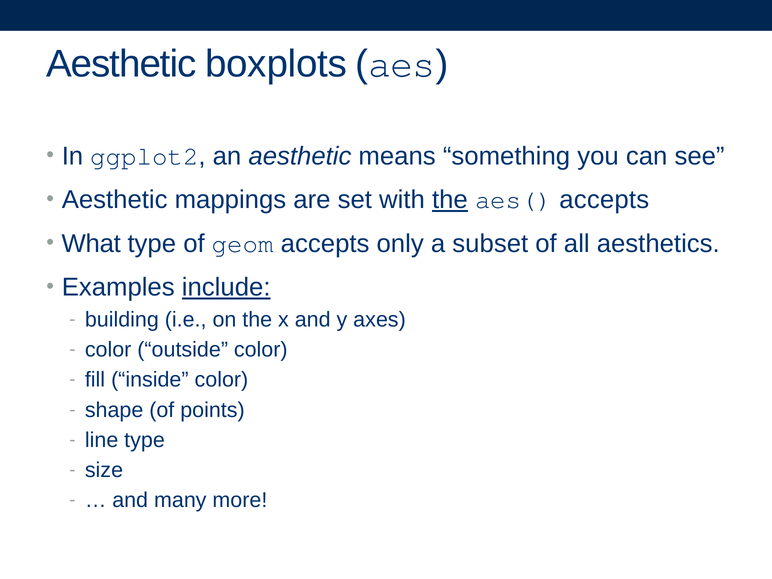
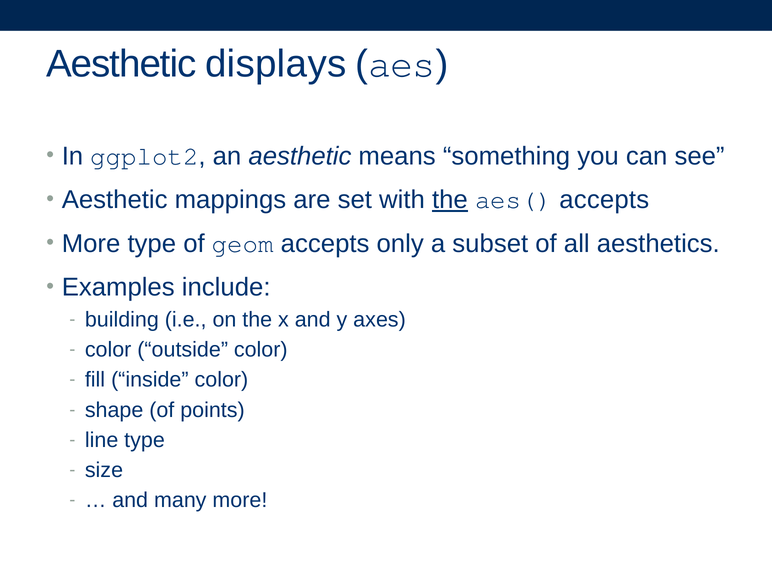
boxplots: boxplots -> displays (276, 64)
What: What -> More (91, 244)
include underline: present -> none (226, 287)
